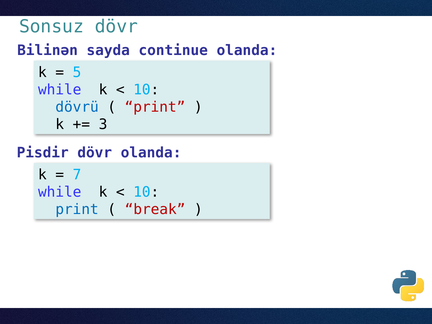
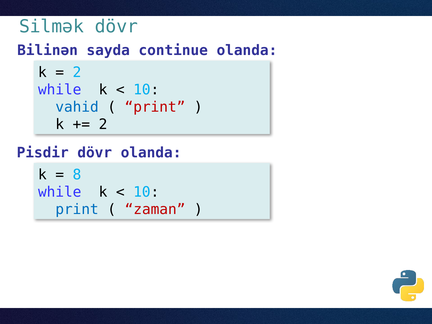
Sonsuz: Sonsuz -> Silmək (51, 27)
5: 5 -> 2 (77, 72)
dövrü: dövrü -> vahid (77, 107)
3: 3 -> 2 (103, 124)
7: 7 -> 8 (77, 175)
break: break -> zaman (155, 209)
